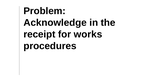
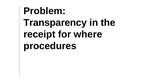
Acknowledge: Acknowledge -> Transparency (55, 23)
works: works -> where (88, 34)
